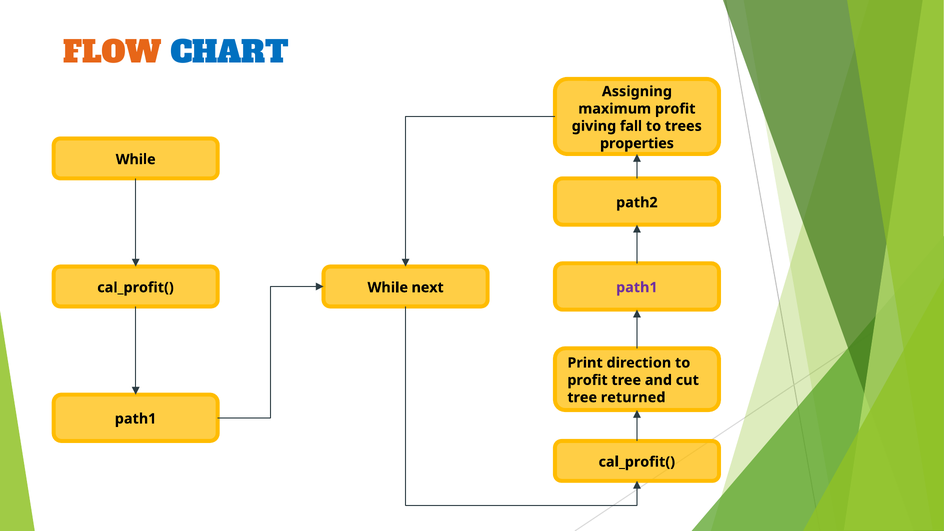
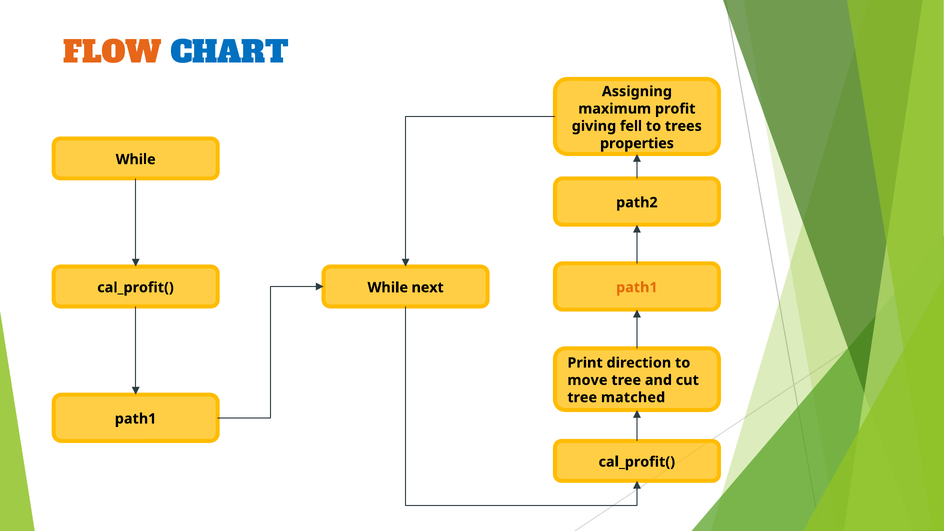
fall: fall -> fell (631, 126)
path1 colour: purple -> orange (637, 287)
profit: profit -> move (587, 380)
returned: returned -> matched (633, 397)
